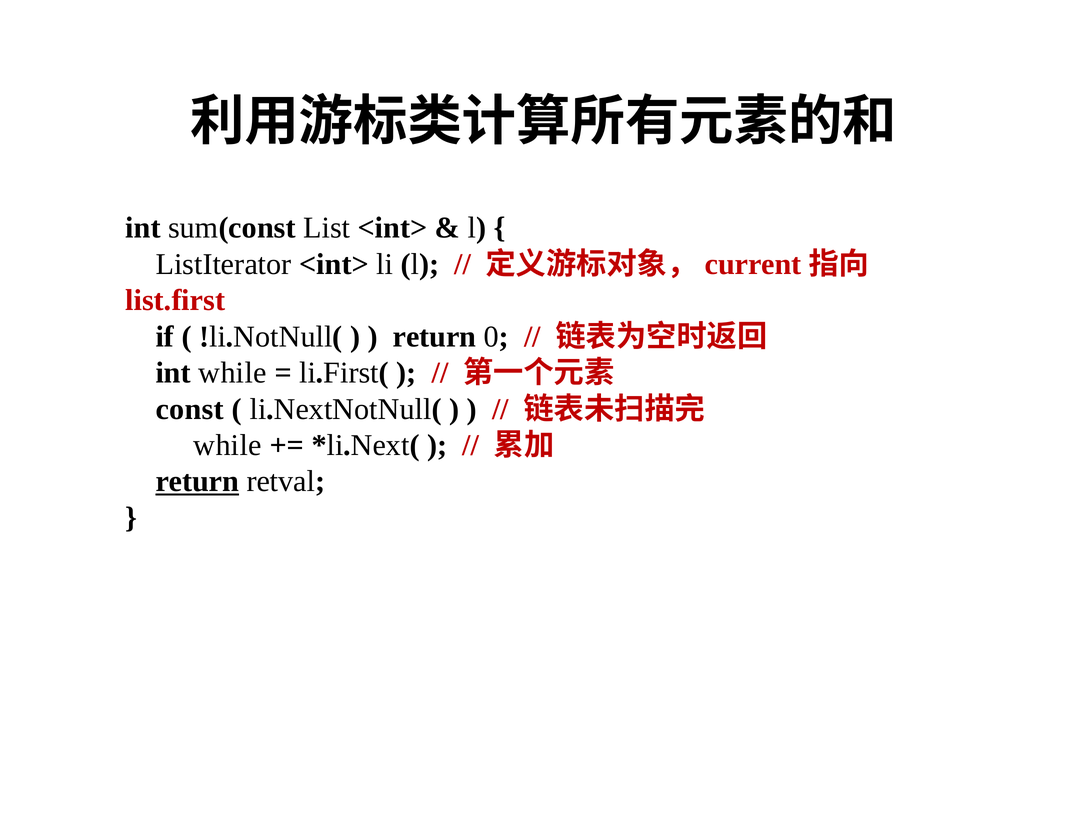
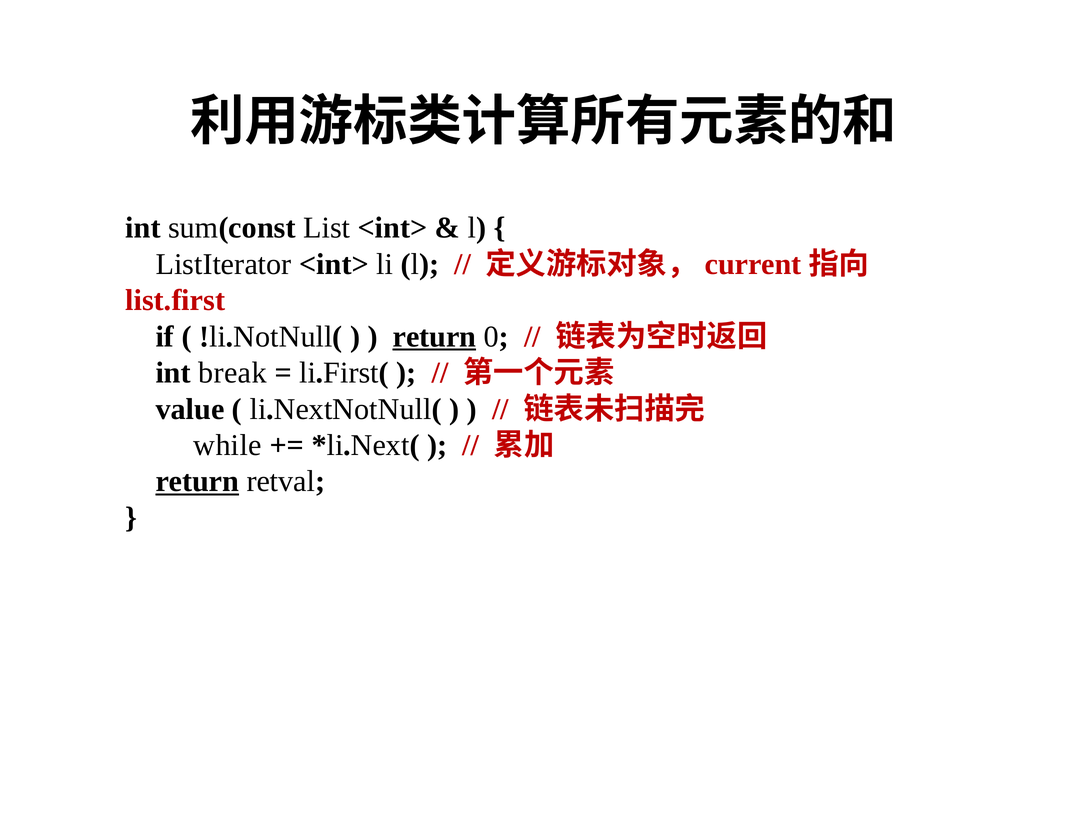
return underline: none -> present (434, 337)
int while: while -> break (233, 373)
const: const -> value (190, 409)
